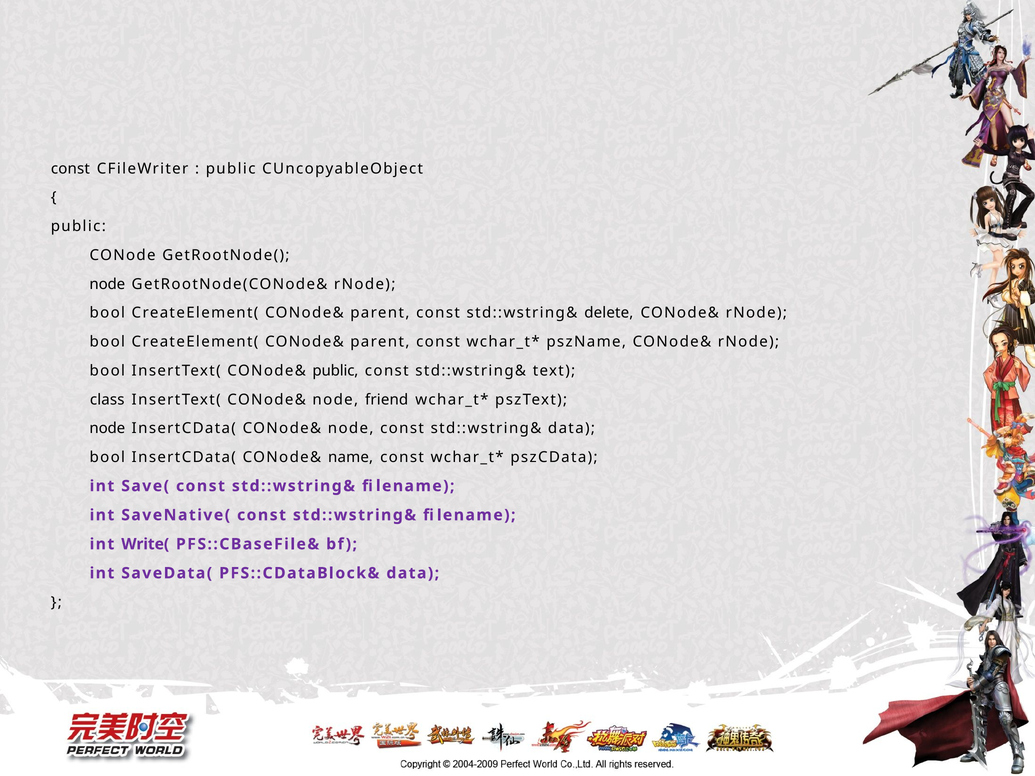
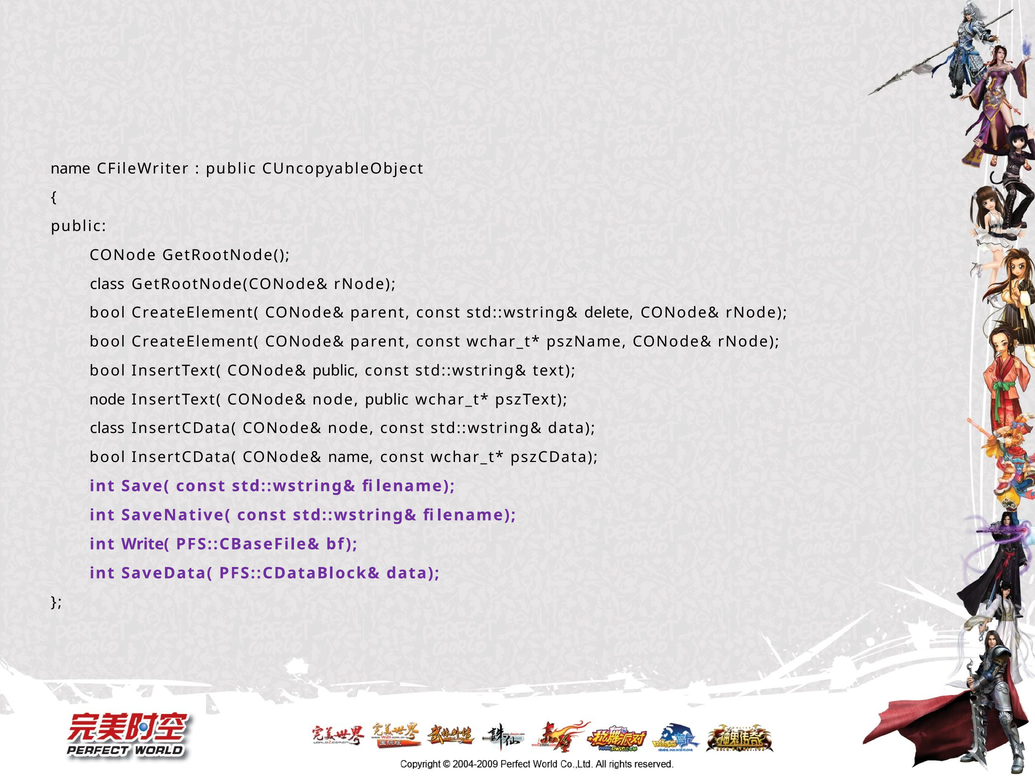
const: const -> name (71, 169)
node: node -> class (107, 284)
class: class -> node (107, 400)
node friend: friend -> public (387, 400)
node: node -> class (107, 429)
